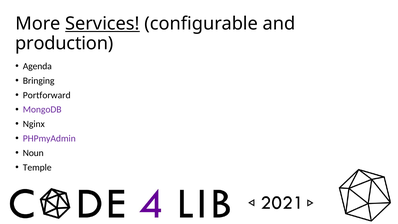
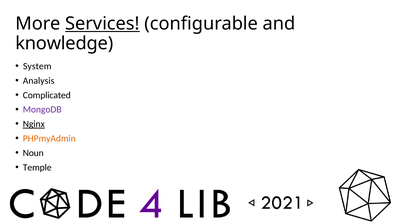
production: production -> knowledge (64, 43)
Agenda: Agenda -> System (37, 66)
Bringing: Bringing -> Analysis (39, 81)
Portforward: Portforward -> Complicated (47, 95)
Nginx underline: none -> present (34, 124)
PHPmyAdmin colour: purple -> orange (49, 138)
